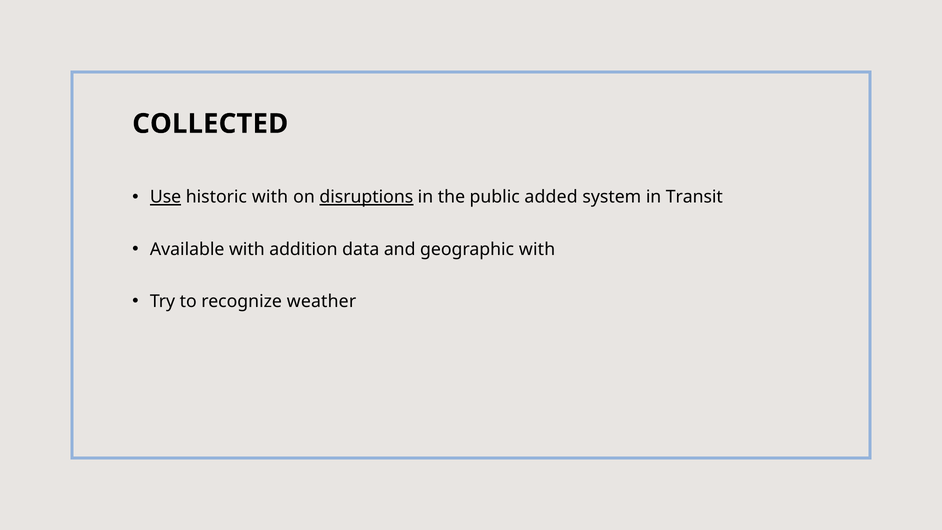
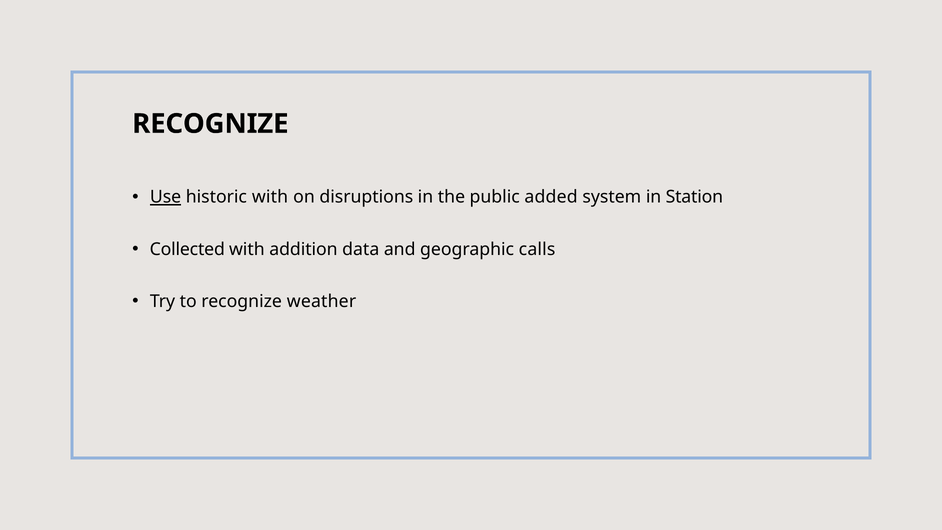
COLLECTED: COLLECTED -> RECOGNIZE (210, 124)
disruptions underline: present -> none (366, 197)
Transit: Transit -> Station (694, 197)
Available: Available -> Collected (187, 249)
geographic with: with -> calls (537, 249)
